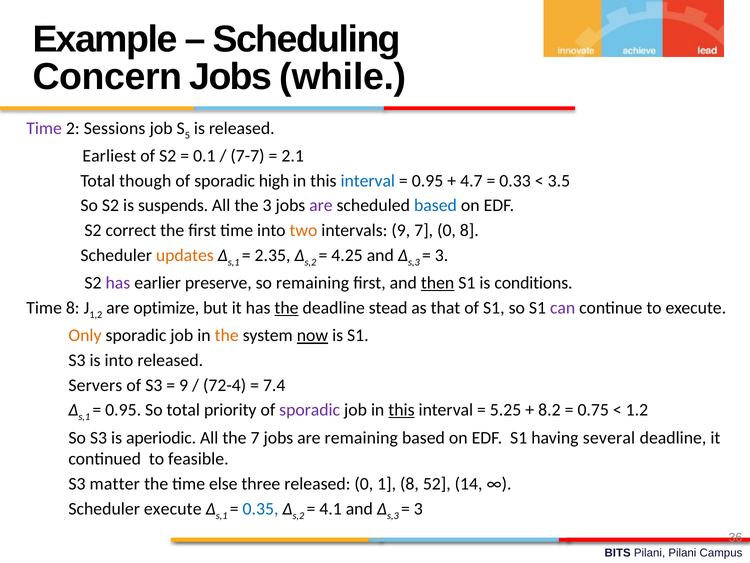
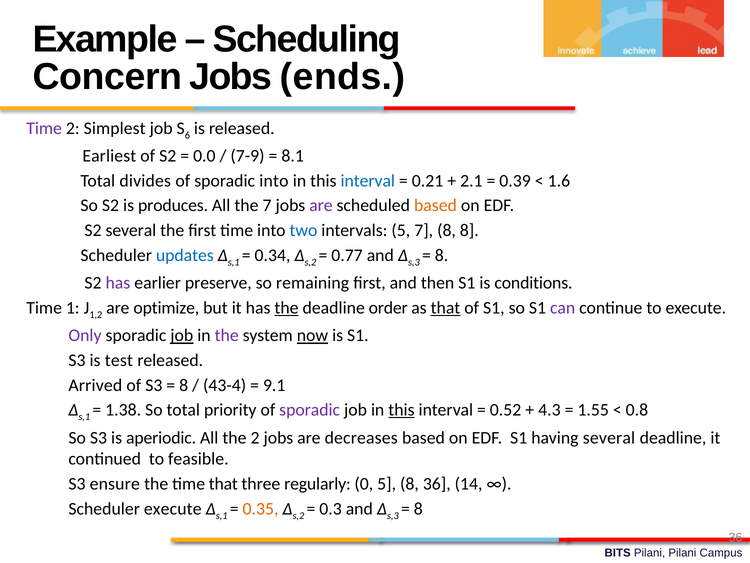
while: while -> ends (343, 77)
Sessions: Sessions -> Simplest (115, 128)
5: 5 -> 6 (187, 135)
0.1: 0.1 -> 0.0 (204, 156)
7-7: 7-7 -> 7-9 (247, 156)
2.1: 2.1 -> 8.1 (293, 156)
though: though -> divides (145, 181)
sporadic high: high -> into (274, 181)
0.95: 0.95 -> 0.21 (428, 181)
4.7: 4.7 -> 2.1 (471, 181)
0.33: 0.33 -> 0.39 (515, 181)
3.5: 3.5 -> 1.6 (559, 181)
suspends: suspends -> produces (173, 205)
the 3: 3 -> 7 (267, 205)
based colour: blue -> orange (435, 205)
S2 correct: correct -> several (131, 230)
two colour: orange -> blue (303, 230)
intervals 9: 9 -> 5 (401, 230)
7 0: 0 -> 8 (447, 230)
updates colour: orange -> blue (185, 255)
2.35: 2.35 -> 0.34 (272, 255)
4.25: 4.25 -> 0.77 (347, 255)
3: 3 -> 8 (442, 255)
then underline: present -> none (438, 283)
Time 8: 8 -> 1 (73, 308)
stead: stead -> order (388, 308)
that underline: none -> present (445, 308)
Only colour: orange -> purple (85, 335)
job underline: none -> present (182, 335)
the colour: orange -> purple (227, 335)
is into: into -> test (119, 360)
Servers: Servers -> Arrived (95, 385)
9: 9 -> 8 (184, 385)
72-4: 72-4 -> 43-4 (225, 385)
7.4: 7.4 -> 9.1 (274, 385)
0.95: 0.95 -> 1.38 (123, 410)
5.25: 5.25 -> 0.52 (506, 410)
8.2: 8.2 -> 4.3 (549, 410)
0.75: 0.75 -> 1.55 (593, 410)
1.2: 1.2 -> 0.8 (637, 410)
the 7: 7 -> 2 (255, 437)
are remaining: remaining -> decreases (361, 437)
matter: matter -> ensure (115, 484)
time else: else -> that (223, 484)
three released: released -> regularly (317, 484)
0 1: 1 -> 5 (387, 484)
8 52: 52 -> 36 (437, 484)
0.35 colour: blue -> orange (260, 508)
4.1: 4.1 -> 0.3 (331, 508)
3: 3 -> 8 (418, 508)
